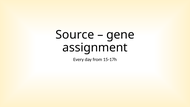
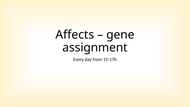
Source: Source -> Affects (75, 35)
